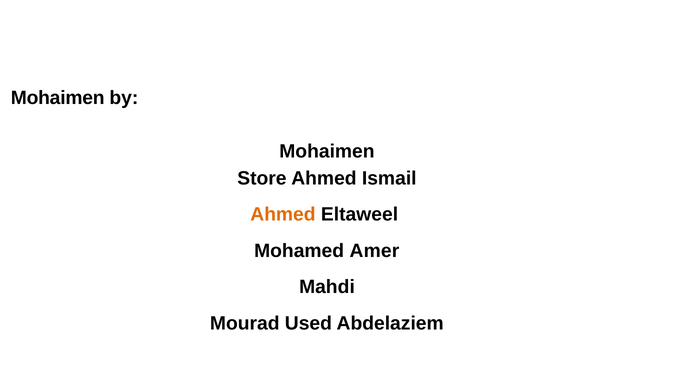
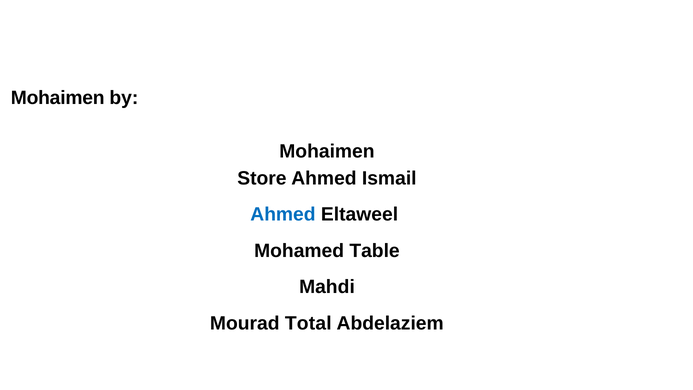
Ahmed colour: orange -> blue (283, 214)
Amer: Amer -> Table (375, 251)
Used: Used -> Total (308, 323)
